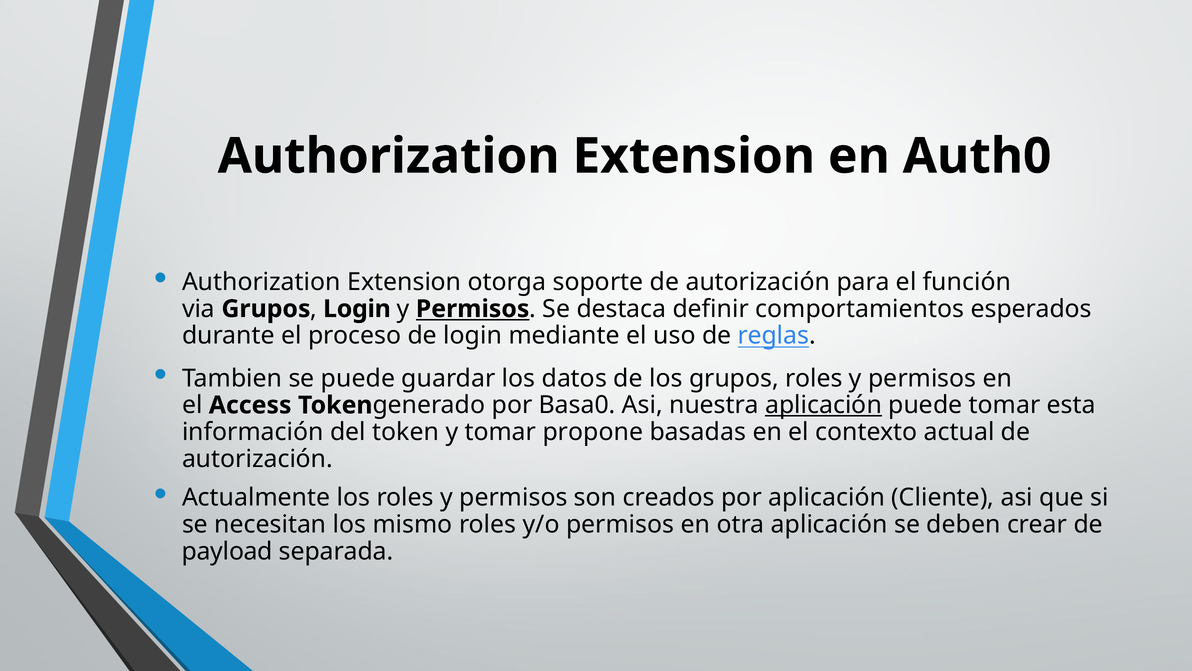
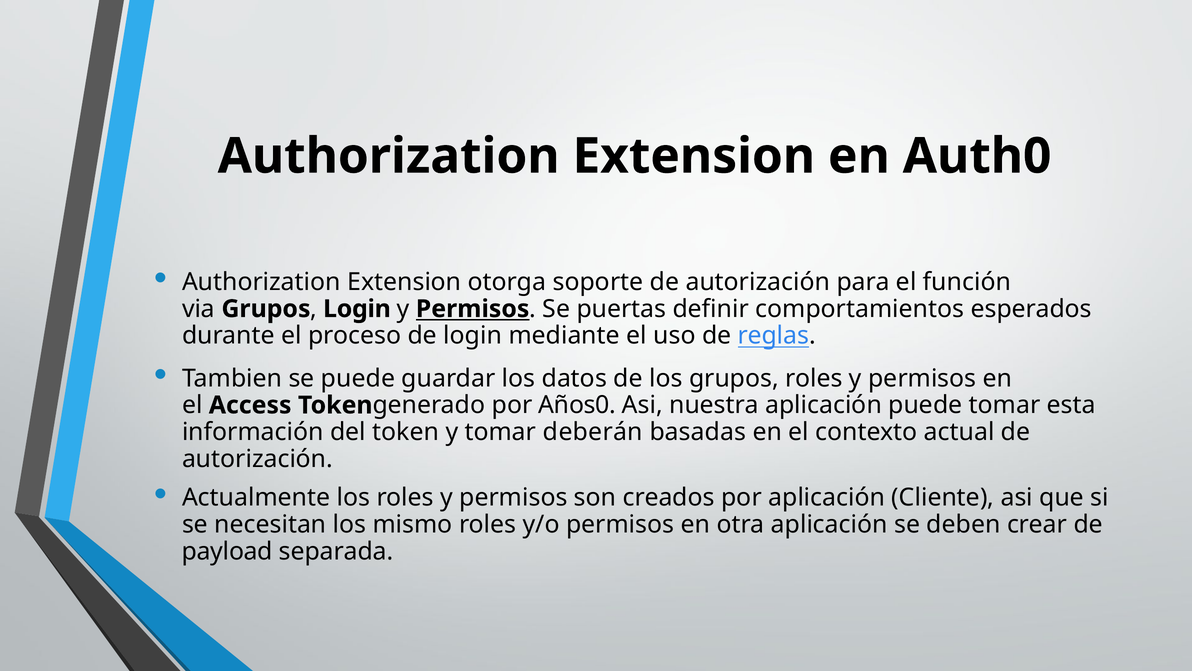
destaca: destaca -> puertas (621, 309)
Basa0: Basa0 -> Años0 (577, 405)
aplicación underline: present -> none (823, 405)
propone: propone -> deberán (593, 432)
